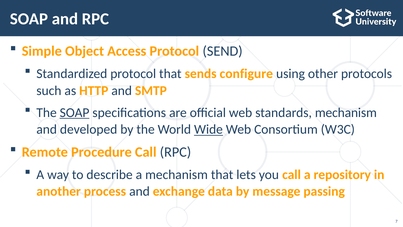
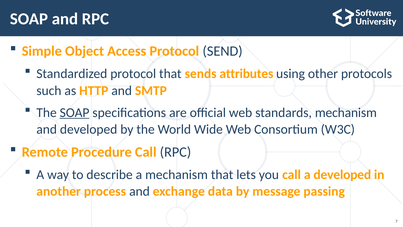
configure: configure -> attributes (246, 74)
Wide underline: present -> none (208, 129)
a repository: repository -> developed (342, 174)
